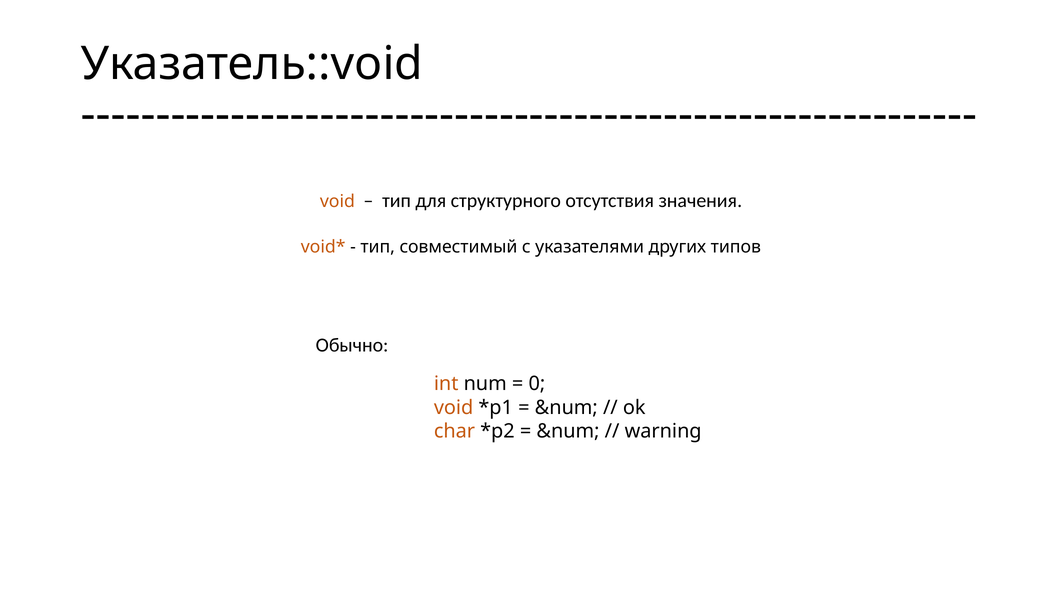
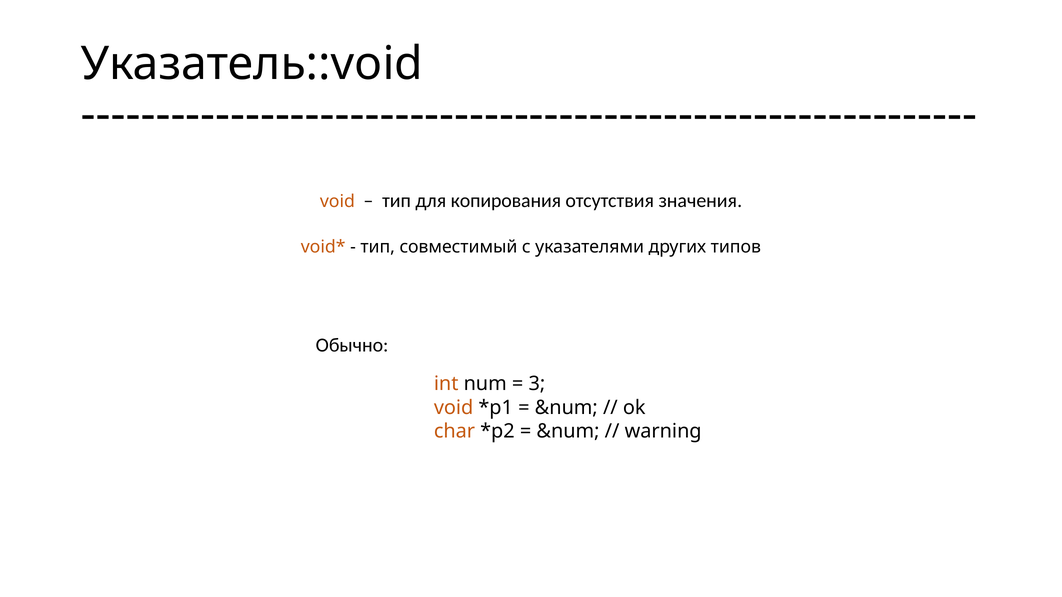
структурного: структурного -> копирования (506, 201)
0: 0 -> 3 (537, 384)
